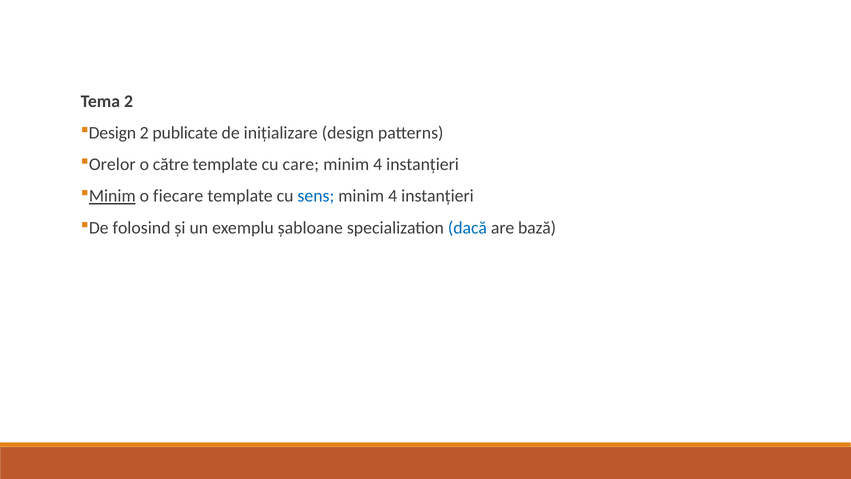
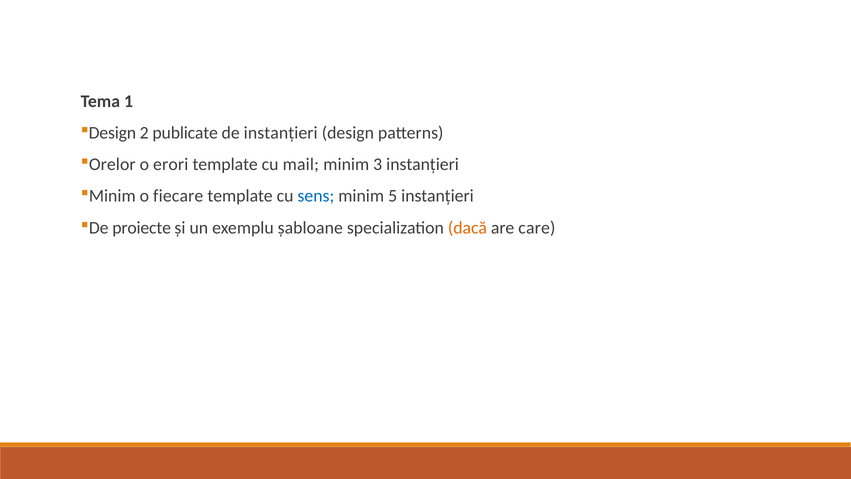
Tema 2: 2 -> 1 (129, 101)
de inițializare: inițializare -> instanțieri (281, 133)
către: către -> erori (171, 164)
care: care -> mail (301, 164)
4: 4 -> 3 (378, 164)
Minim underline: present -> none (112, 196)
4: 4 -> 5 (393, 196)
folosind: folosind -> proiecte (142, 228)
dacă colour: blue -> orange (467, 228)
bază: bază -> care (537, 228)
